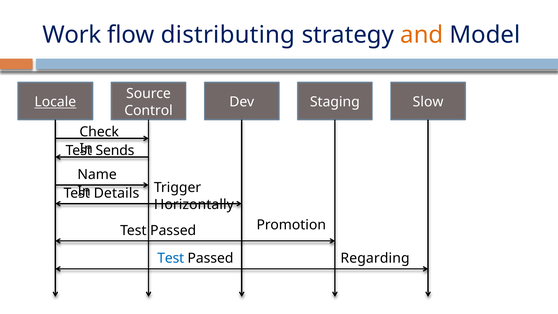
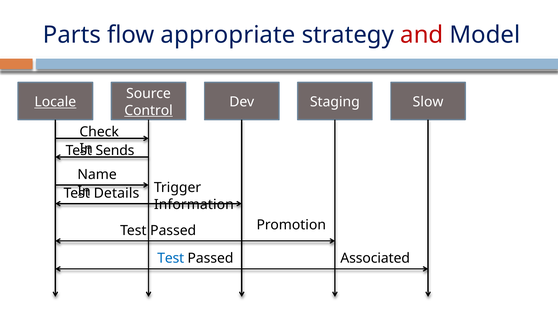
Work: Work -> Parts (72, 35)
distributing: distributing -> appropriate (228, 35)
and colour: orange -> red (422, 35)
Control underline: none -> present (149, 110)
Horizontally: Horizontally -> Information (194, 204)
Regarding: Regarding -> Associated (375, 258)
